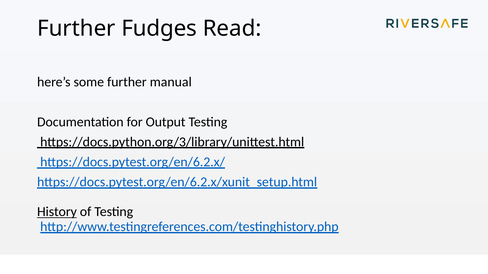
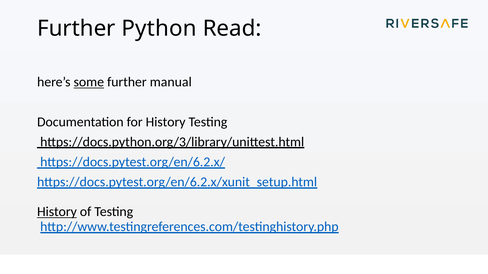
Fudges: Fudges -> Python (159, 28)
some underline: none -> present (89, 82)
for Output: Output -> History (166, 122)
